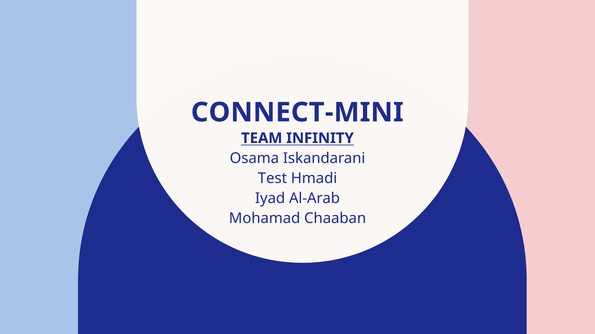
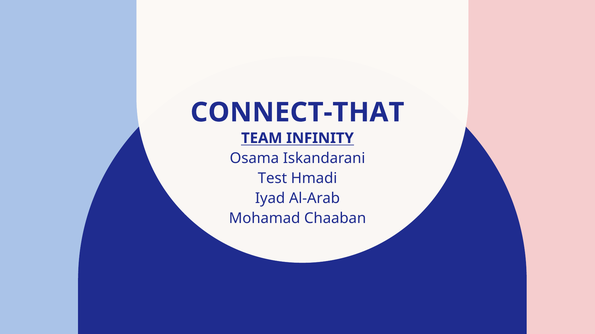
CONNECT-MINI: CONNECT-MINI -> CONNECT-THAT (297, 113)
